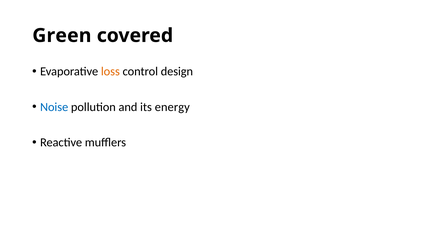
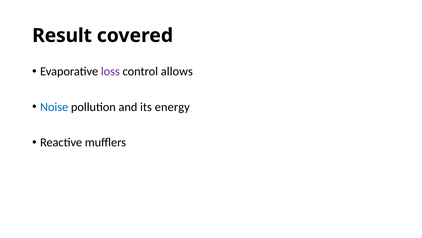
Green: Green -> Result (62, 35)
loss colour: orange -> purple (110, 71)
design: design -> allows (177, 71)
